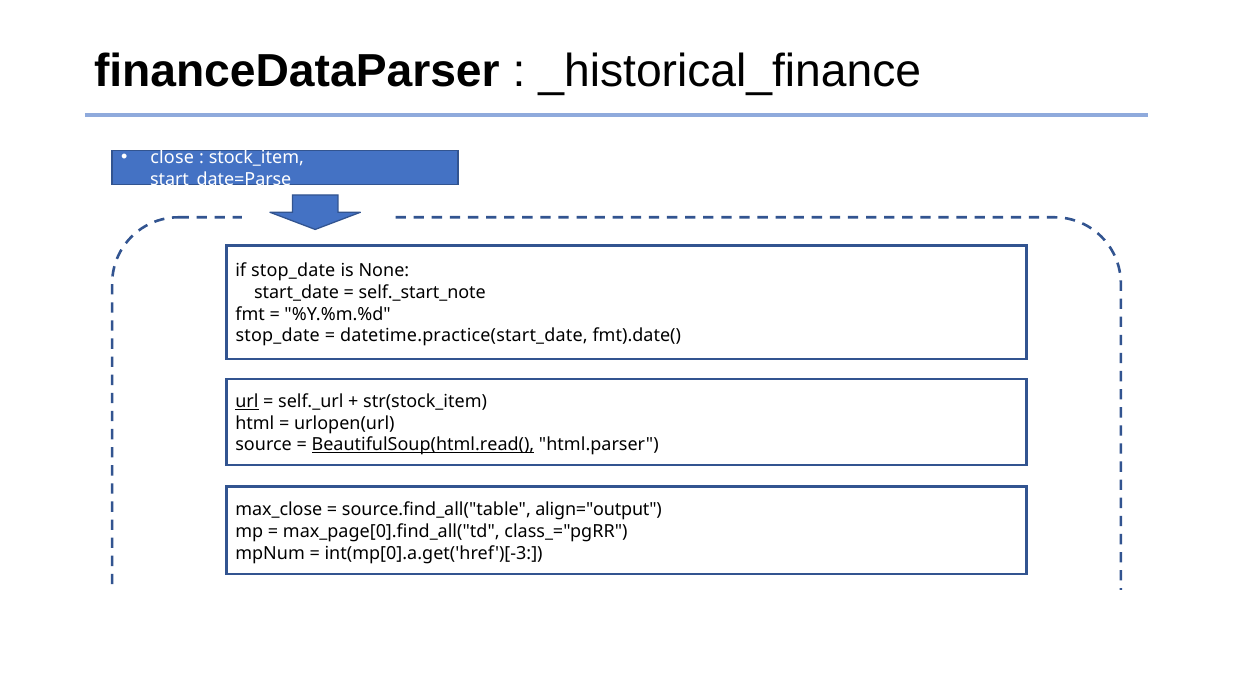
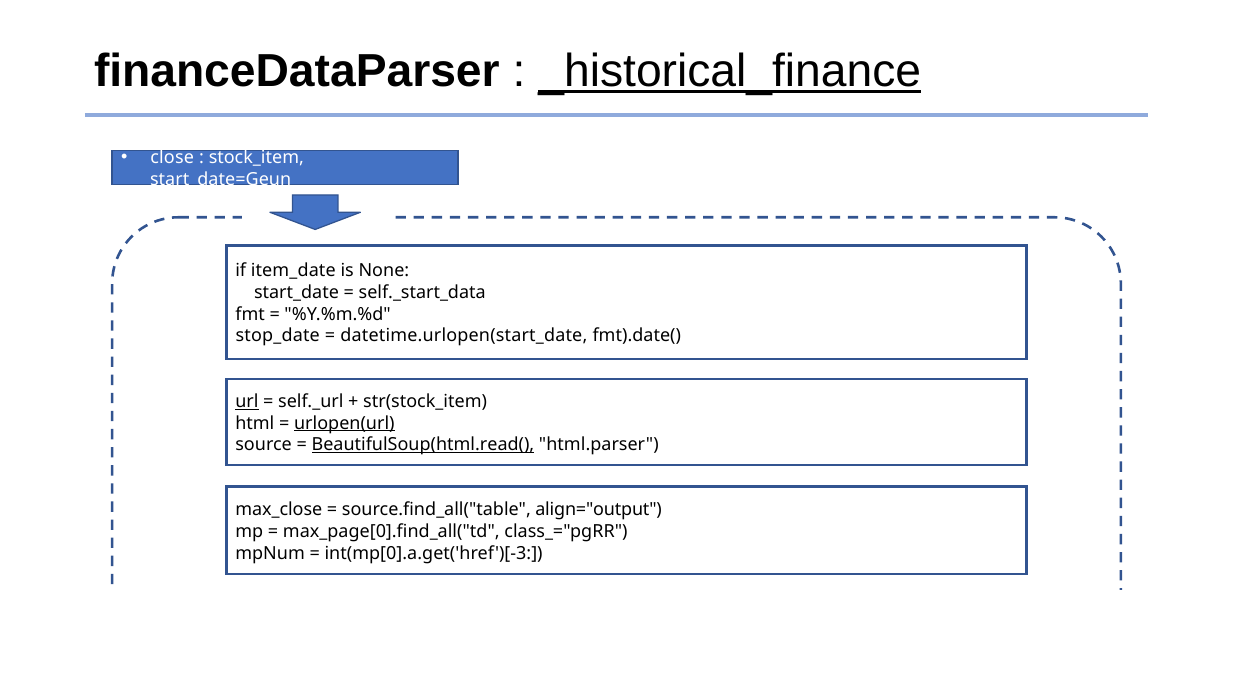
_historical_finance underline: none -> present (730, 71)
start_date=Parse: start_date=Parse -> start_date=Geun (221, 179)
if stop_date: stop_date -> item_date (293, 271)
self._start_note: self._start_note -> self._start_data (422, 292)
datetime.practice(start_date: datetime.practice(start_date -> datetime.urlopen(start_date (464, 336)
urlopen(url underline: none -> present (344, 423)
